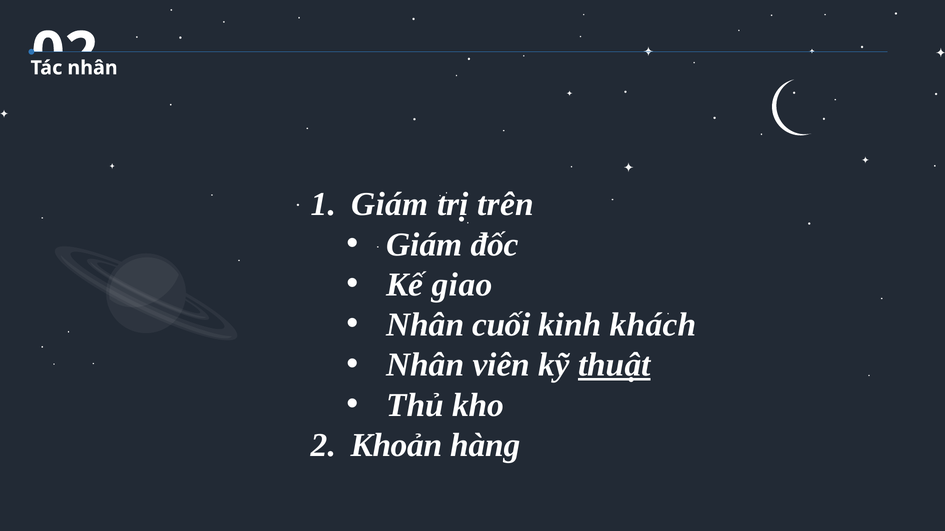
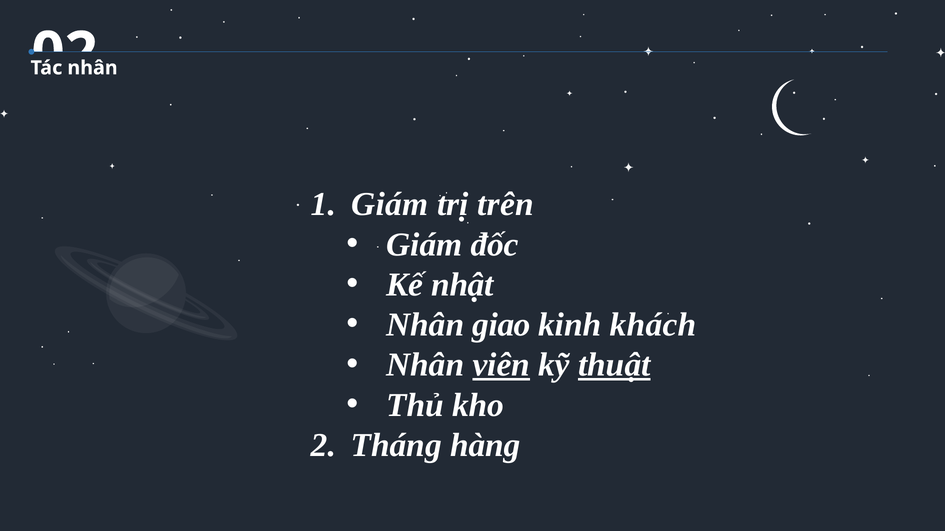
giao: giao -> nhật (462, 285)
cuối: cuối -> giao (501, 325)
viên underline: none -> present (501, 365)
Khoản: Khoản -> Tháng (396, 446)
